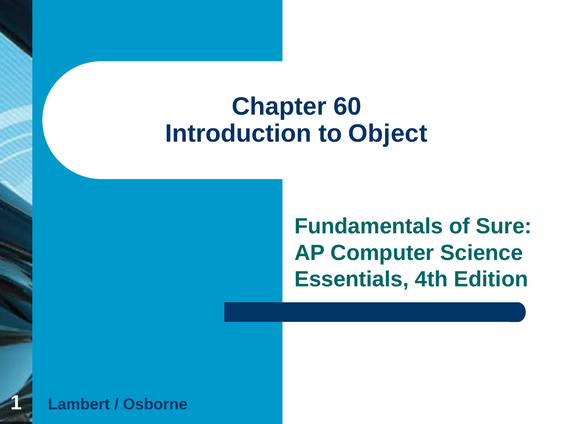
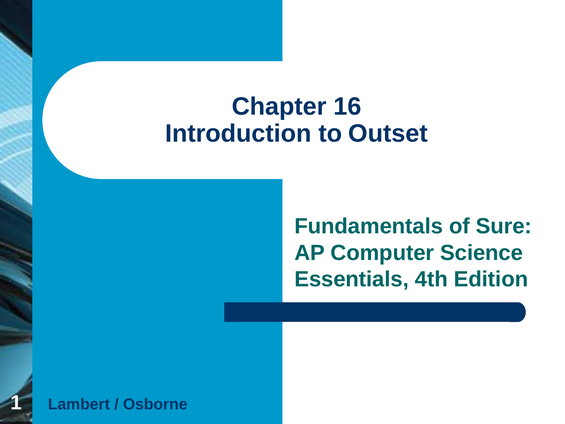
60: 60 -> 16 (347, 106)
Object: Object -> Outset (388, 133)
